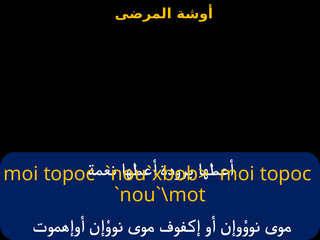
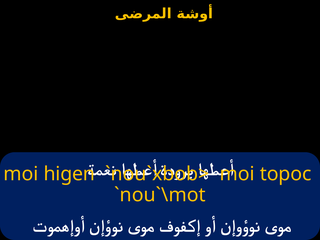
topoc: topoc -> higen (69, 174)
